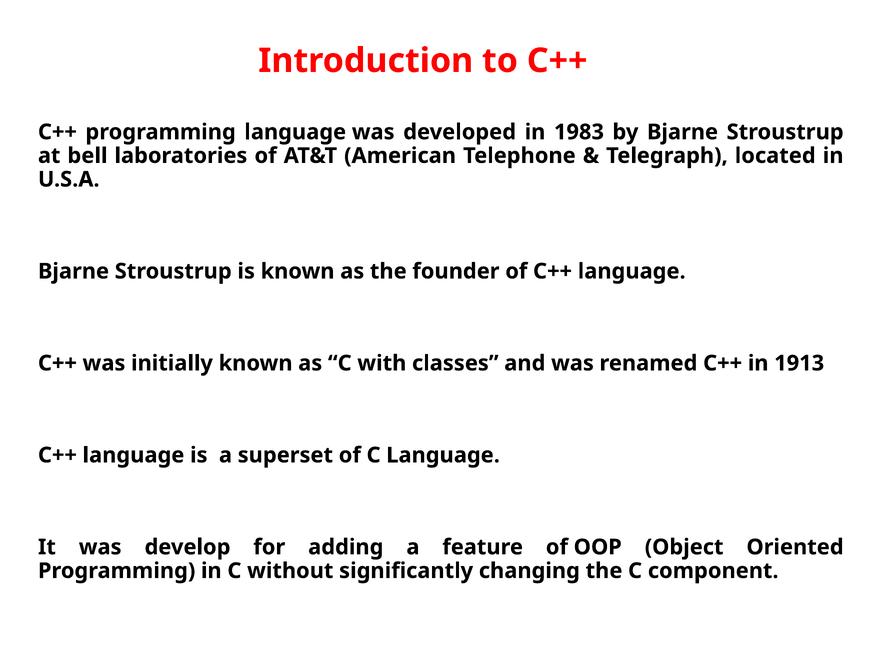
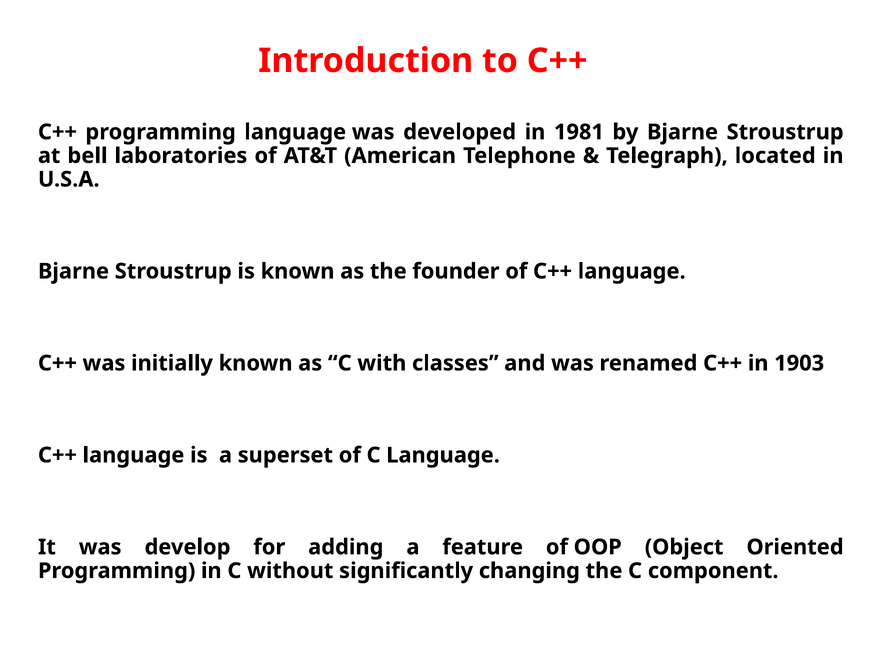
1983: 1983 -> 1981 (579, 132)
1913: 1913 -> 1903 (799, 363)
